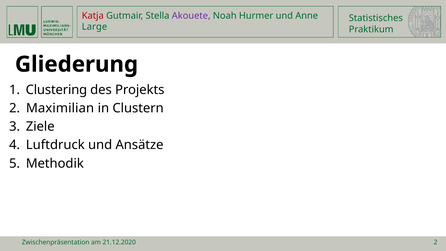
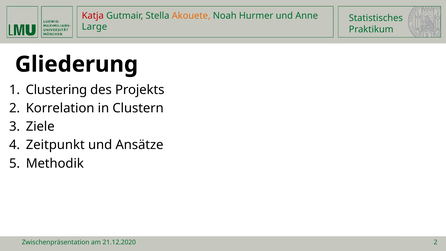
Akouete colour: purple -> orange (191, 16)
Maximilian: Maximilian -> Korrelation (60, 108)
Luftdruck: Luftdruck -> Zeitpunkt (55, 145)
